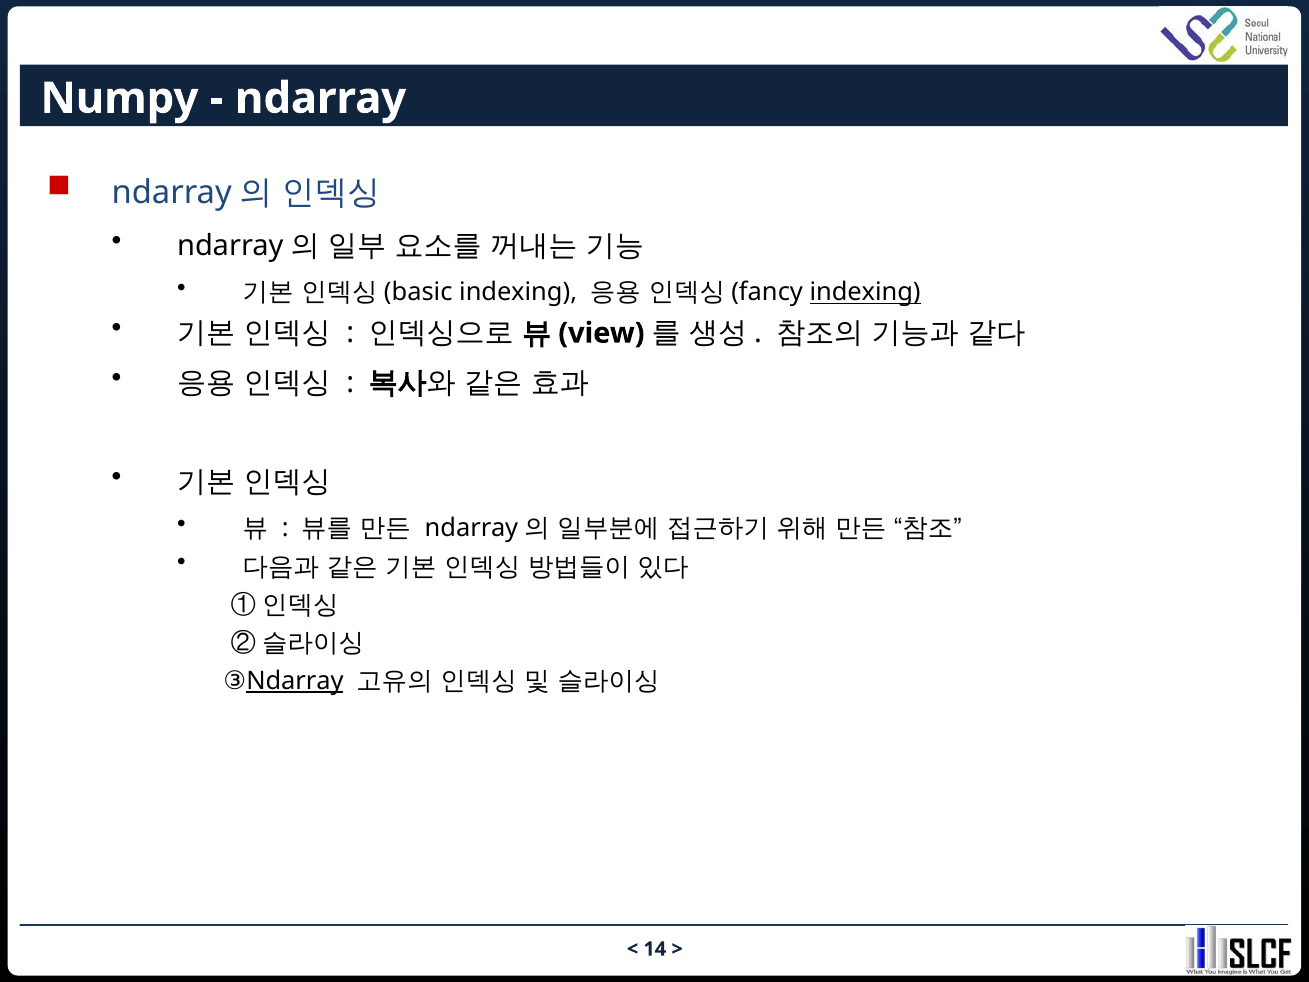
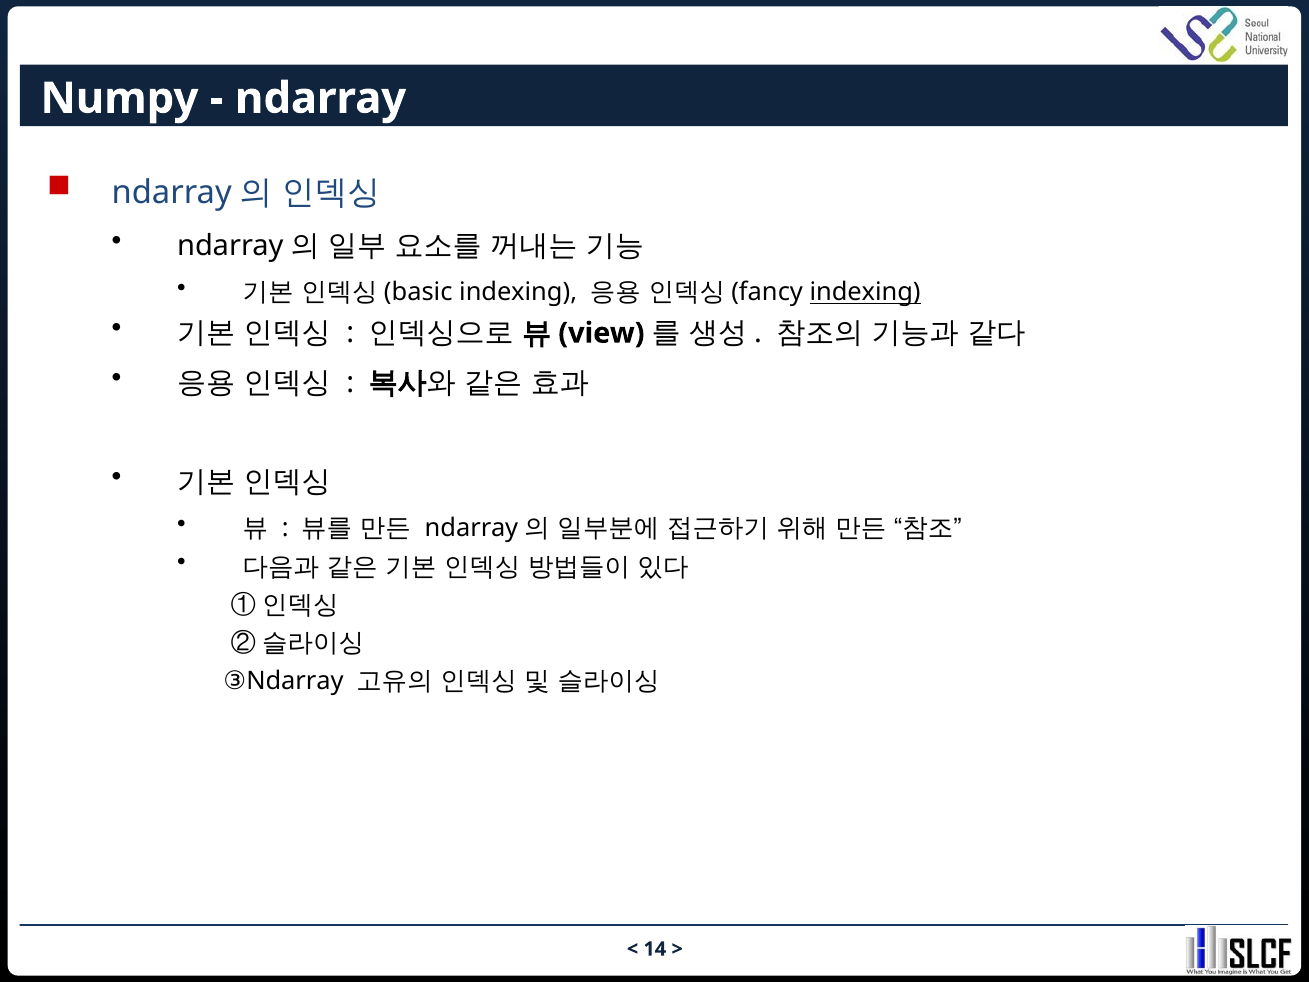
Ndarray underline: present -> none (295, 681)
